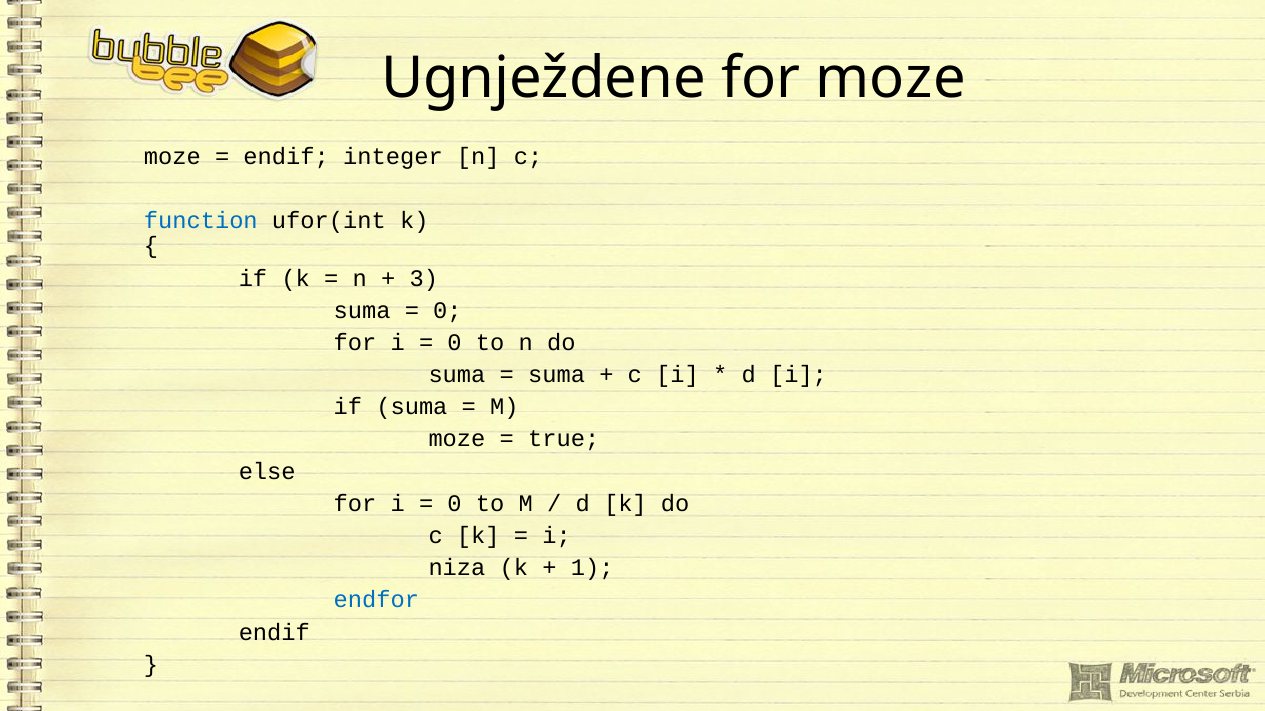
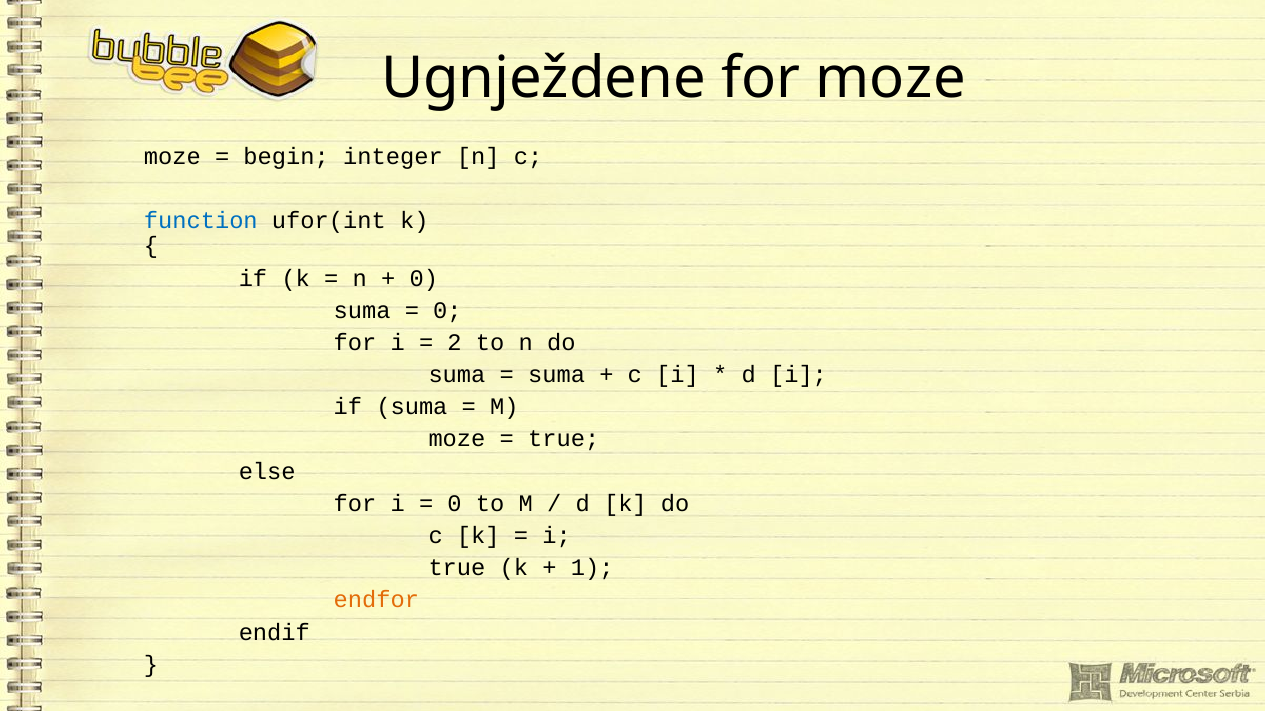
endif: endif -> begin (286, 156)
3: 3 -> 0 (424, 279)
0: 0 -> 2 (455, 343)
niza: niza -> true (457, 568)
endfor colour: blue -> orange (376, 600)
